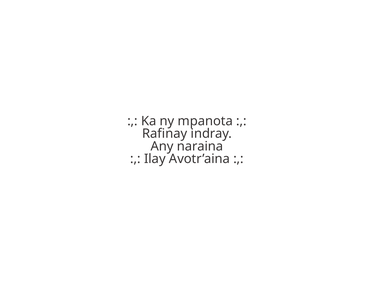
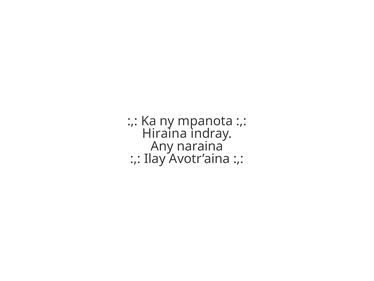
Rafinay: Rafinay -> Hiraina (165, 133)
